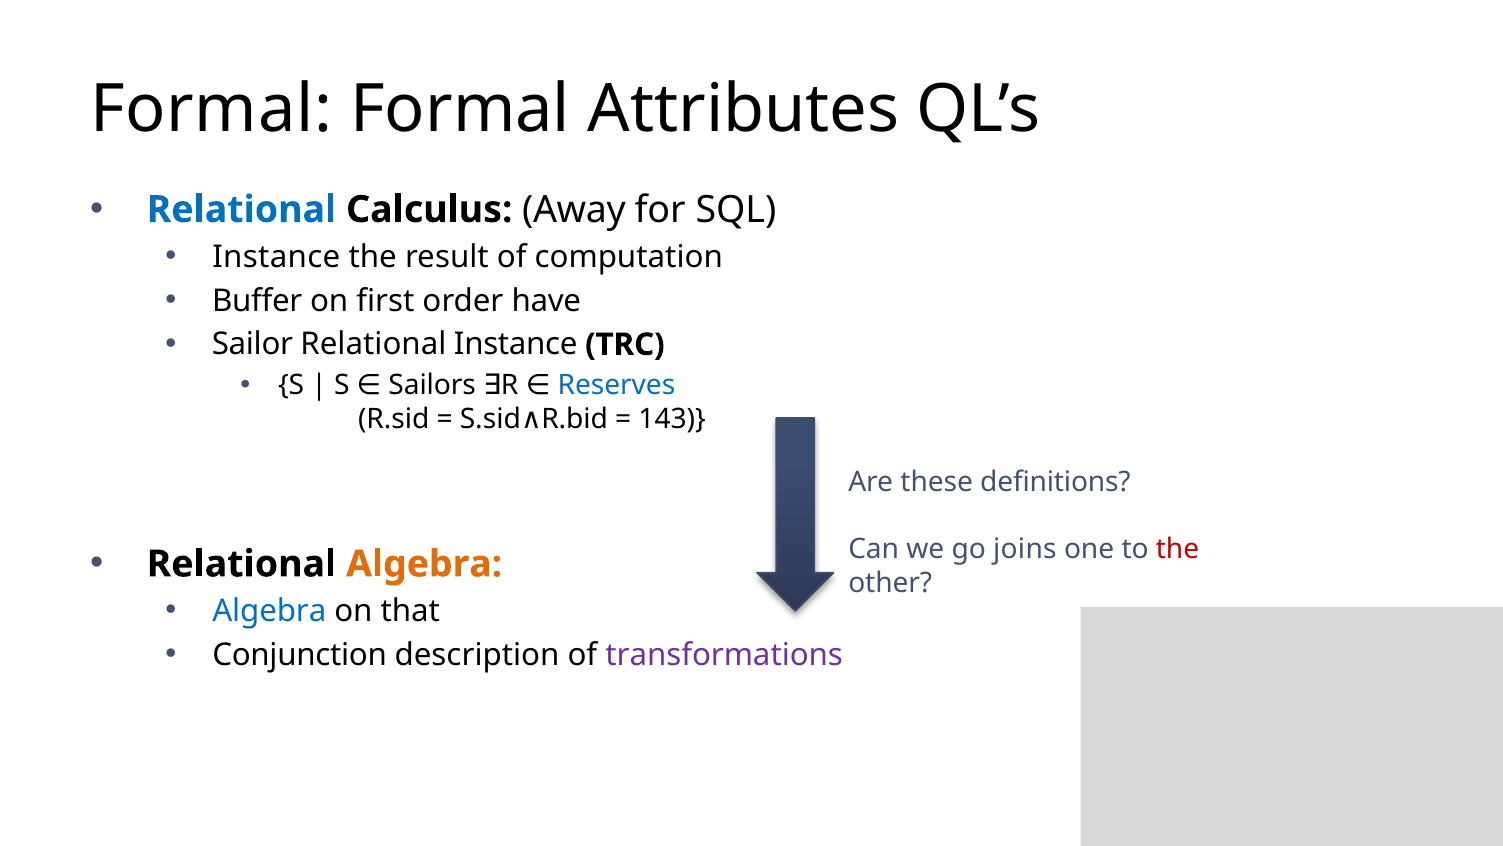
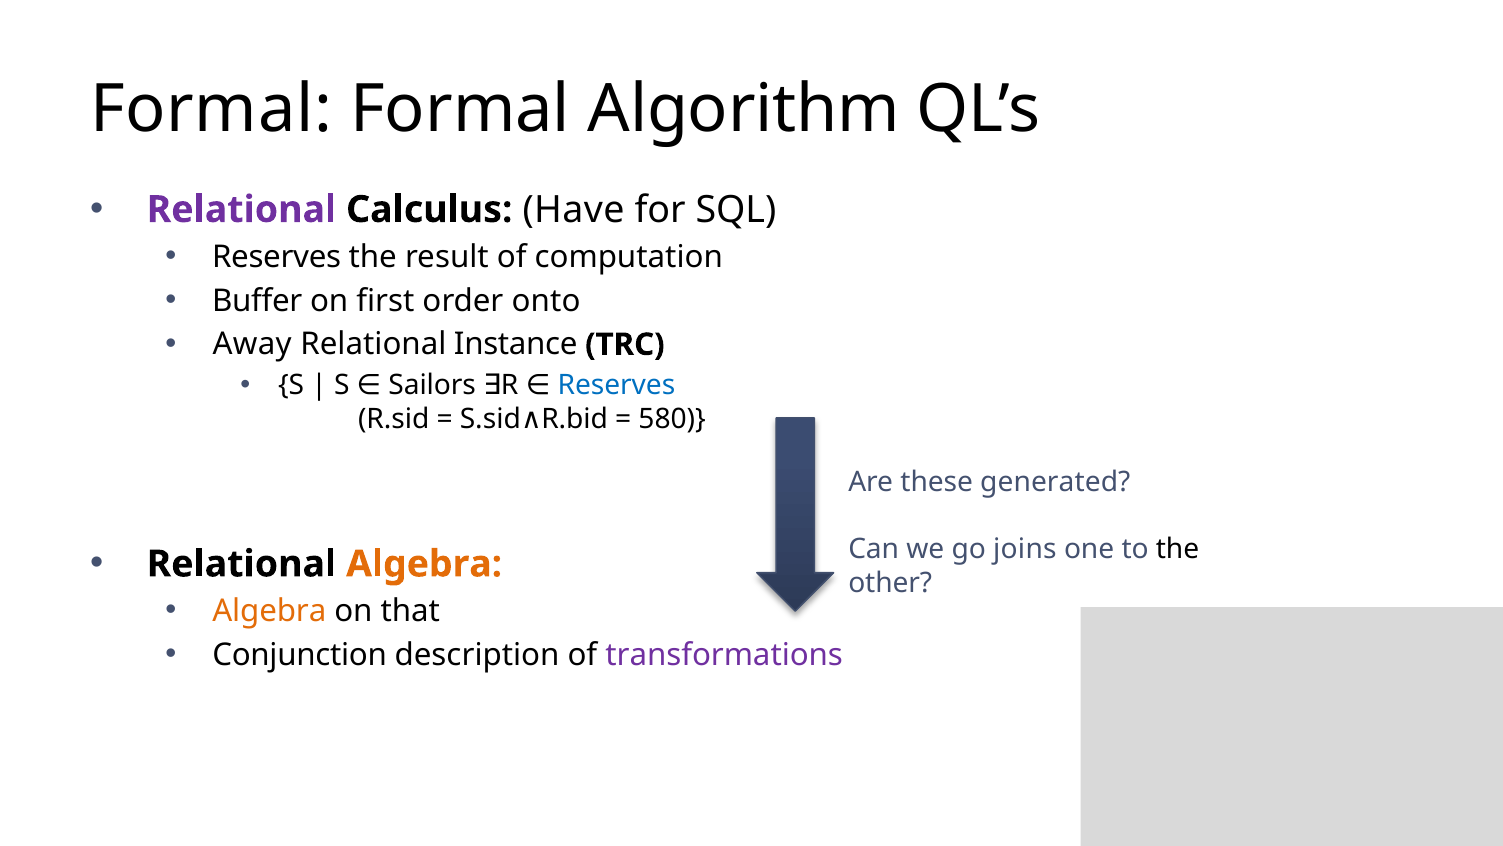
Attributes: Attributes -> Algorithm (744, 109)
Relational colour: blue -> purple (241, 209)
Away: Away -> Have (574, 209)
Instance: Instance -> Reserves (277, 257)
have: have -> onto (546, 301)
Sailor: Sailor -> Away (252, 344)
143: 143 -> 580 (672, 419)
definitions: definitions -> generated (1055, 482)
the colour: red -> black (1178, 549)
Algebra colour: blue -> orange (269, 611)
